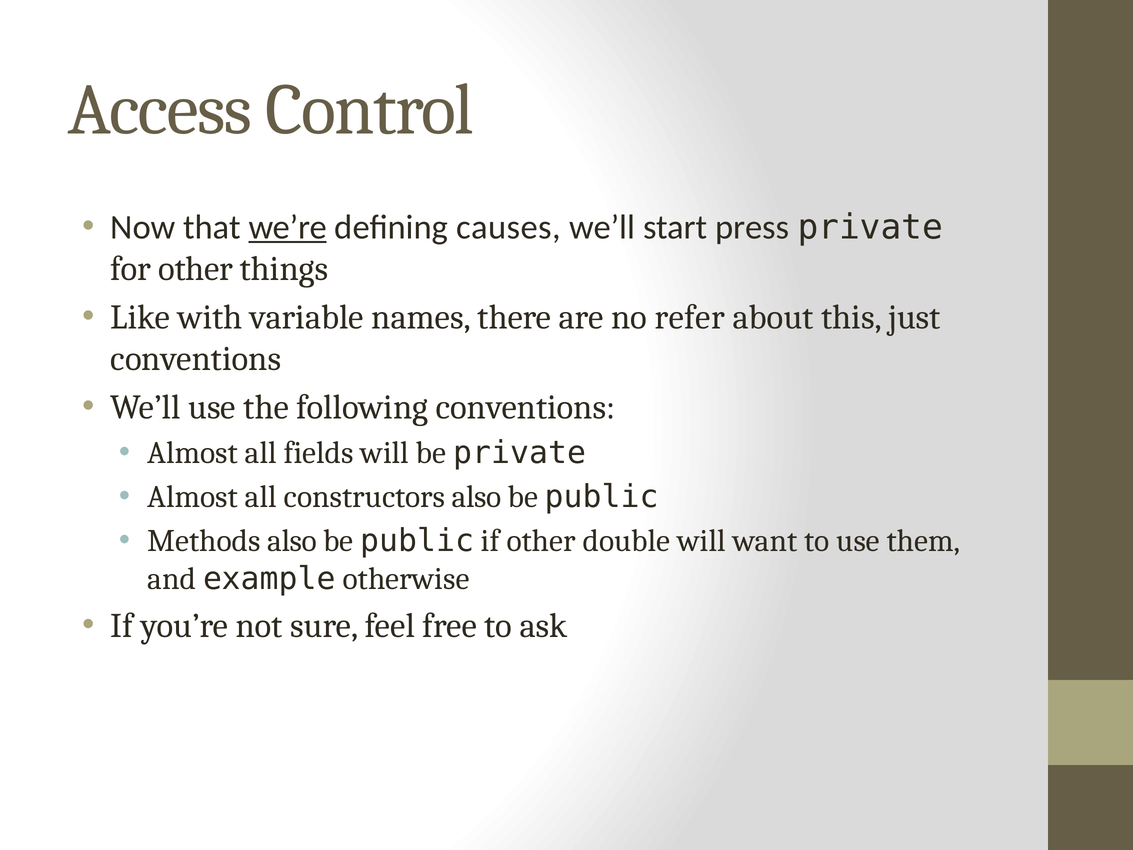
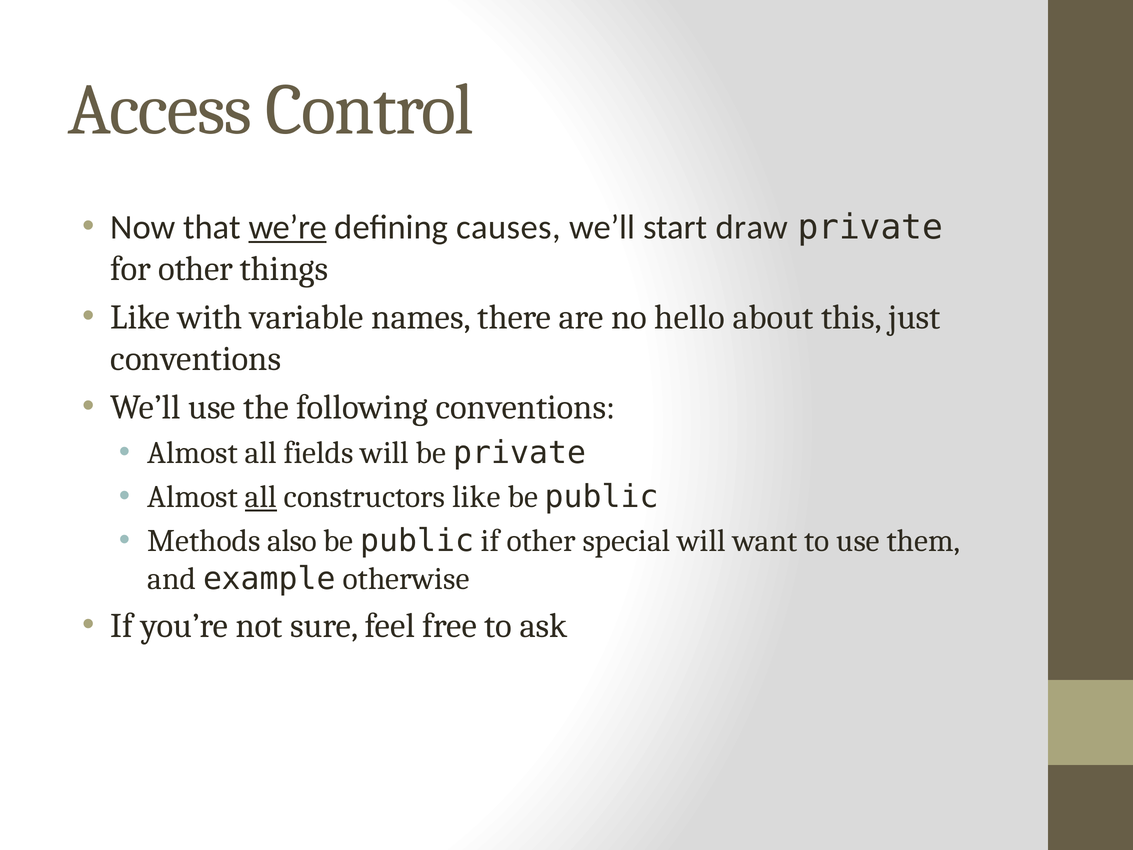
press: press -> draw (752, 227)
refer: refer -> hello (690, 317)
all underline: none -> present (261, 497)
constructors also: also -> like (476, 497)
double: double -> special (626, 541)
